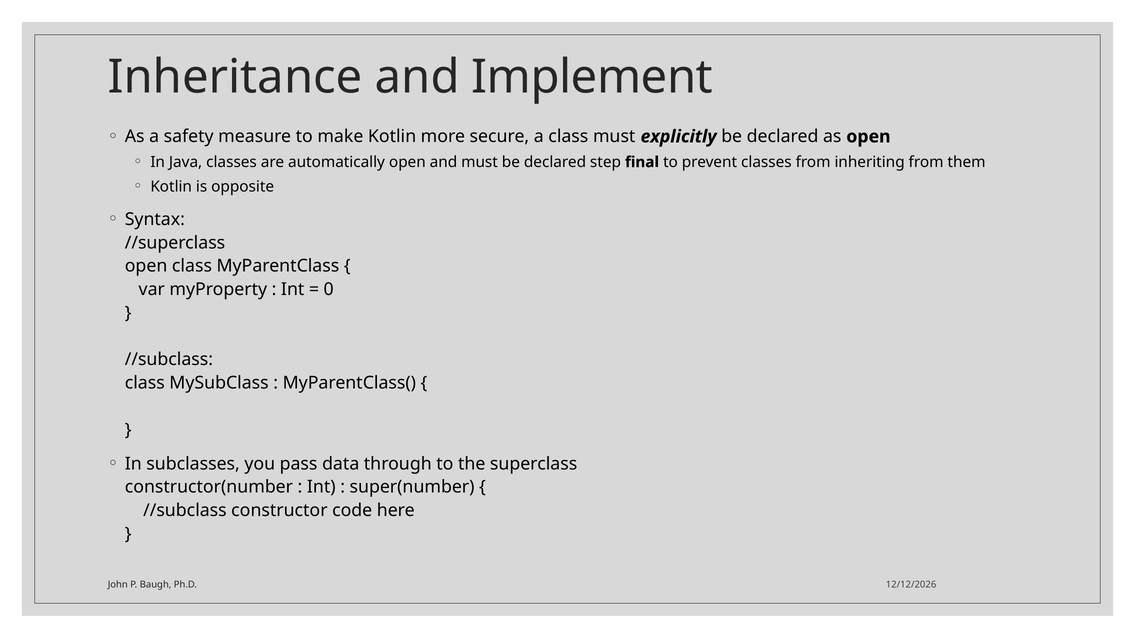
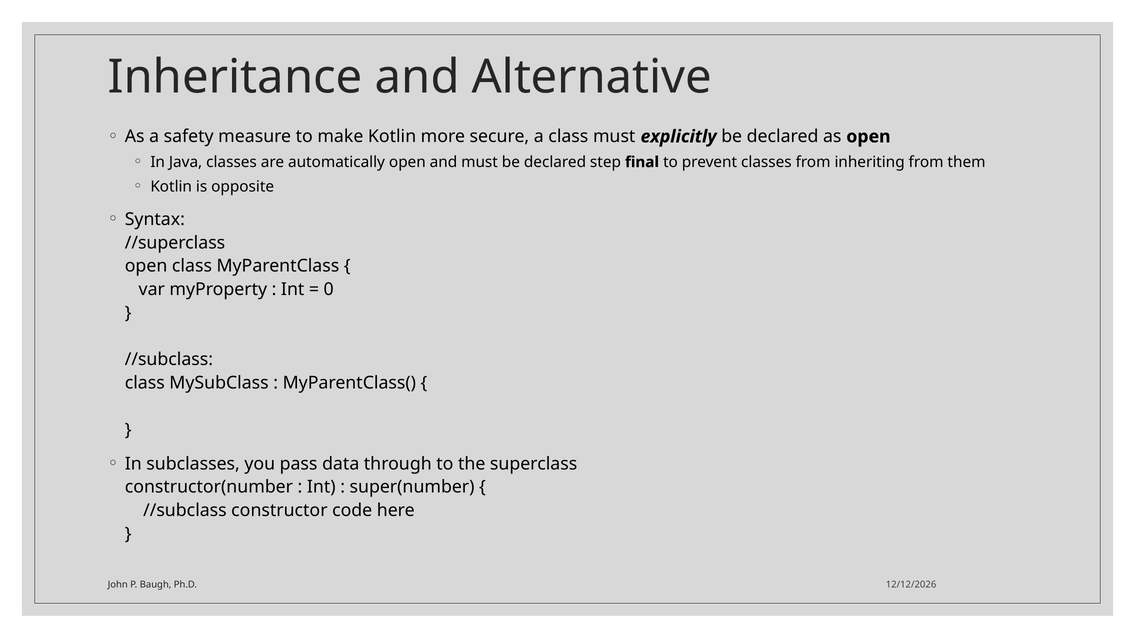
Implement: Implement -> Alternative (592, 77)
